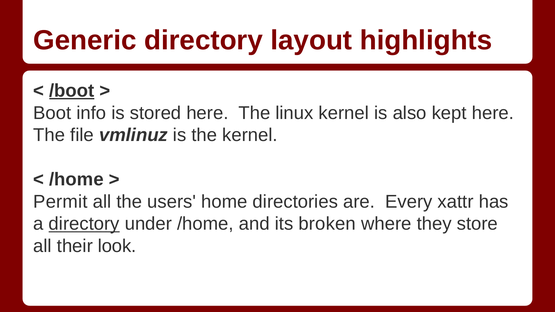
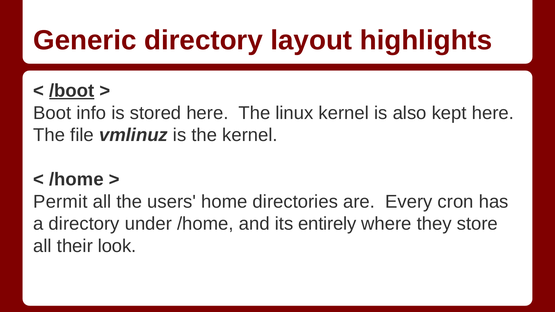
xattr: xattr -> cron (456, 202)
directory underline: present -> none (84, 224)
broken: broken -> entirely (327, 224)
